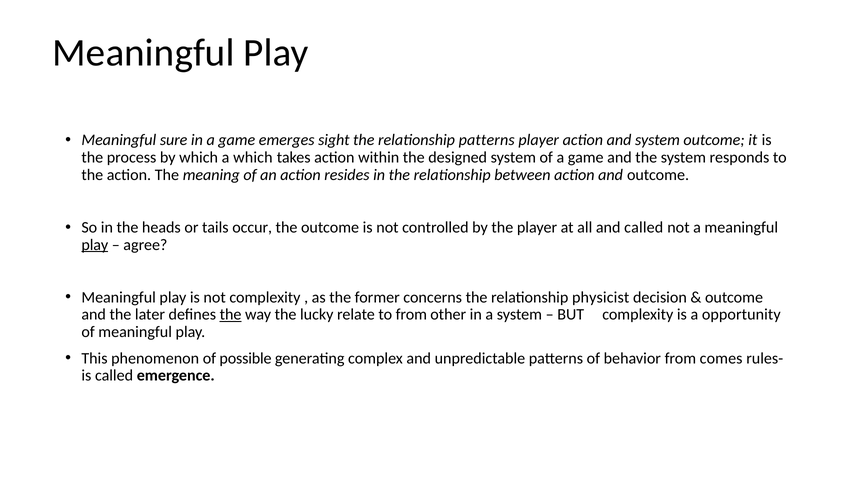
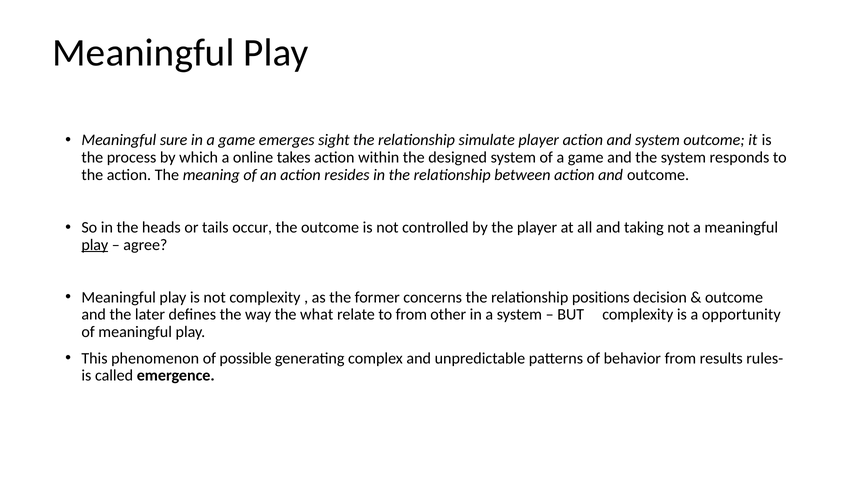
relationship patterns: patterns -> simulate (487, 140)
a which: which -> online (253, 157)
and called: called -> taking (644, 227)
physicist: physicist -> positions (601, 297)
the underline: present -> none (231, 315)
lucky: lucky -> what (317, 315)
comes: comes -> results (721, 358)
